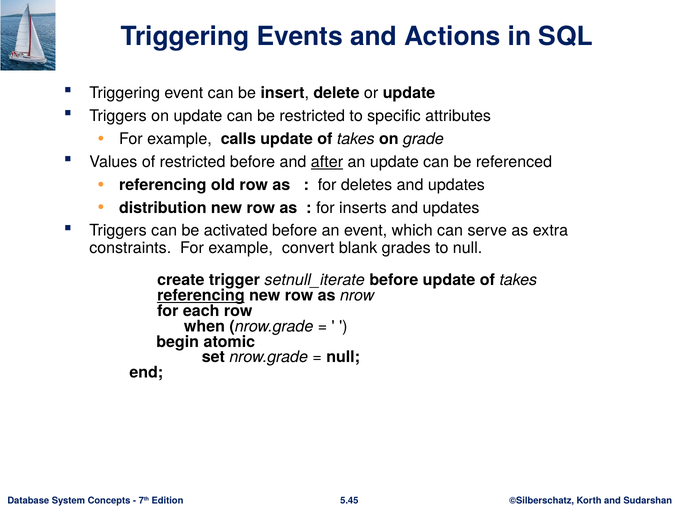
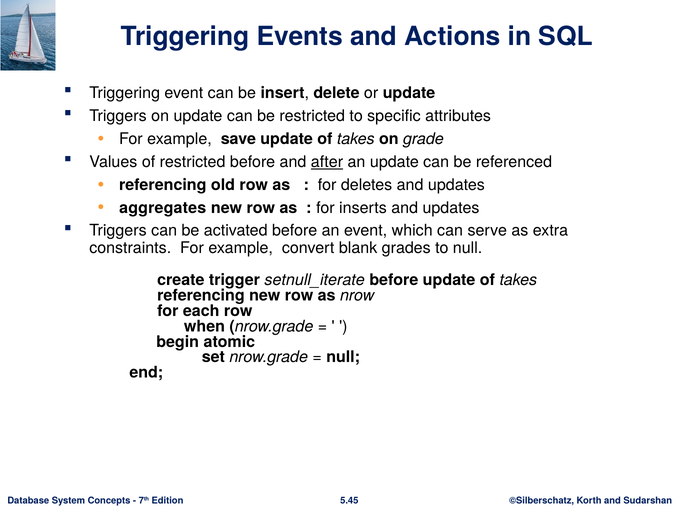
calls: calls -> save (238, 139)
distribution: distribution -> aggregates (163, 208)
referencing underline: present -> none (201, 296)
